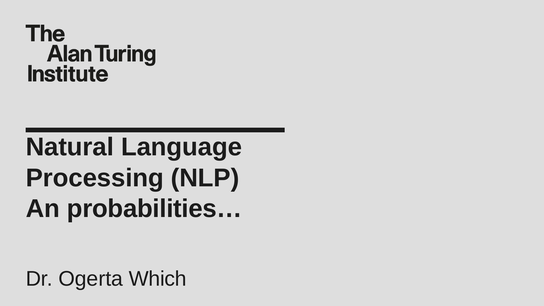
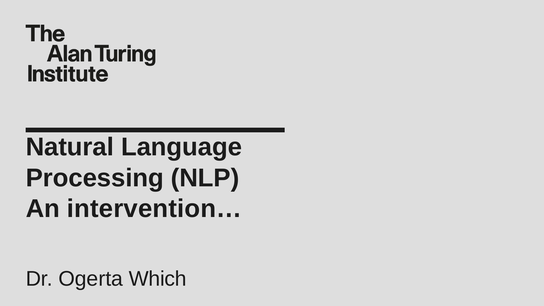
probabilities…: probabilities… -> intervention… (154, 209)
